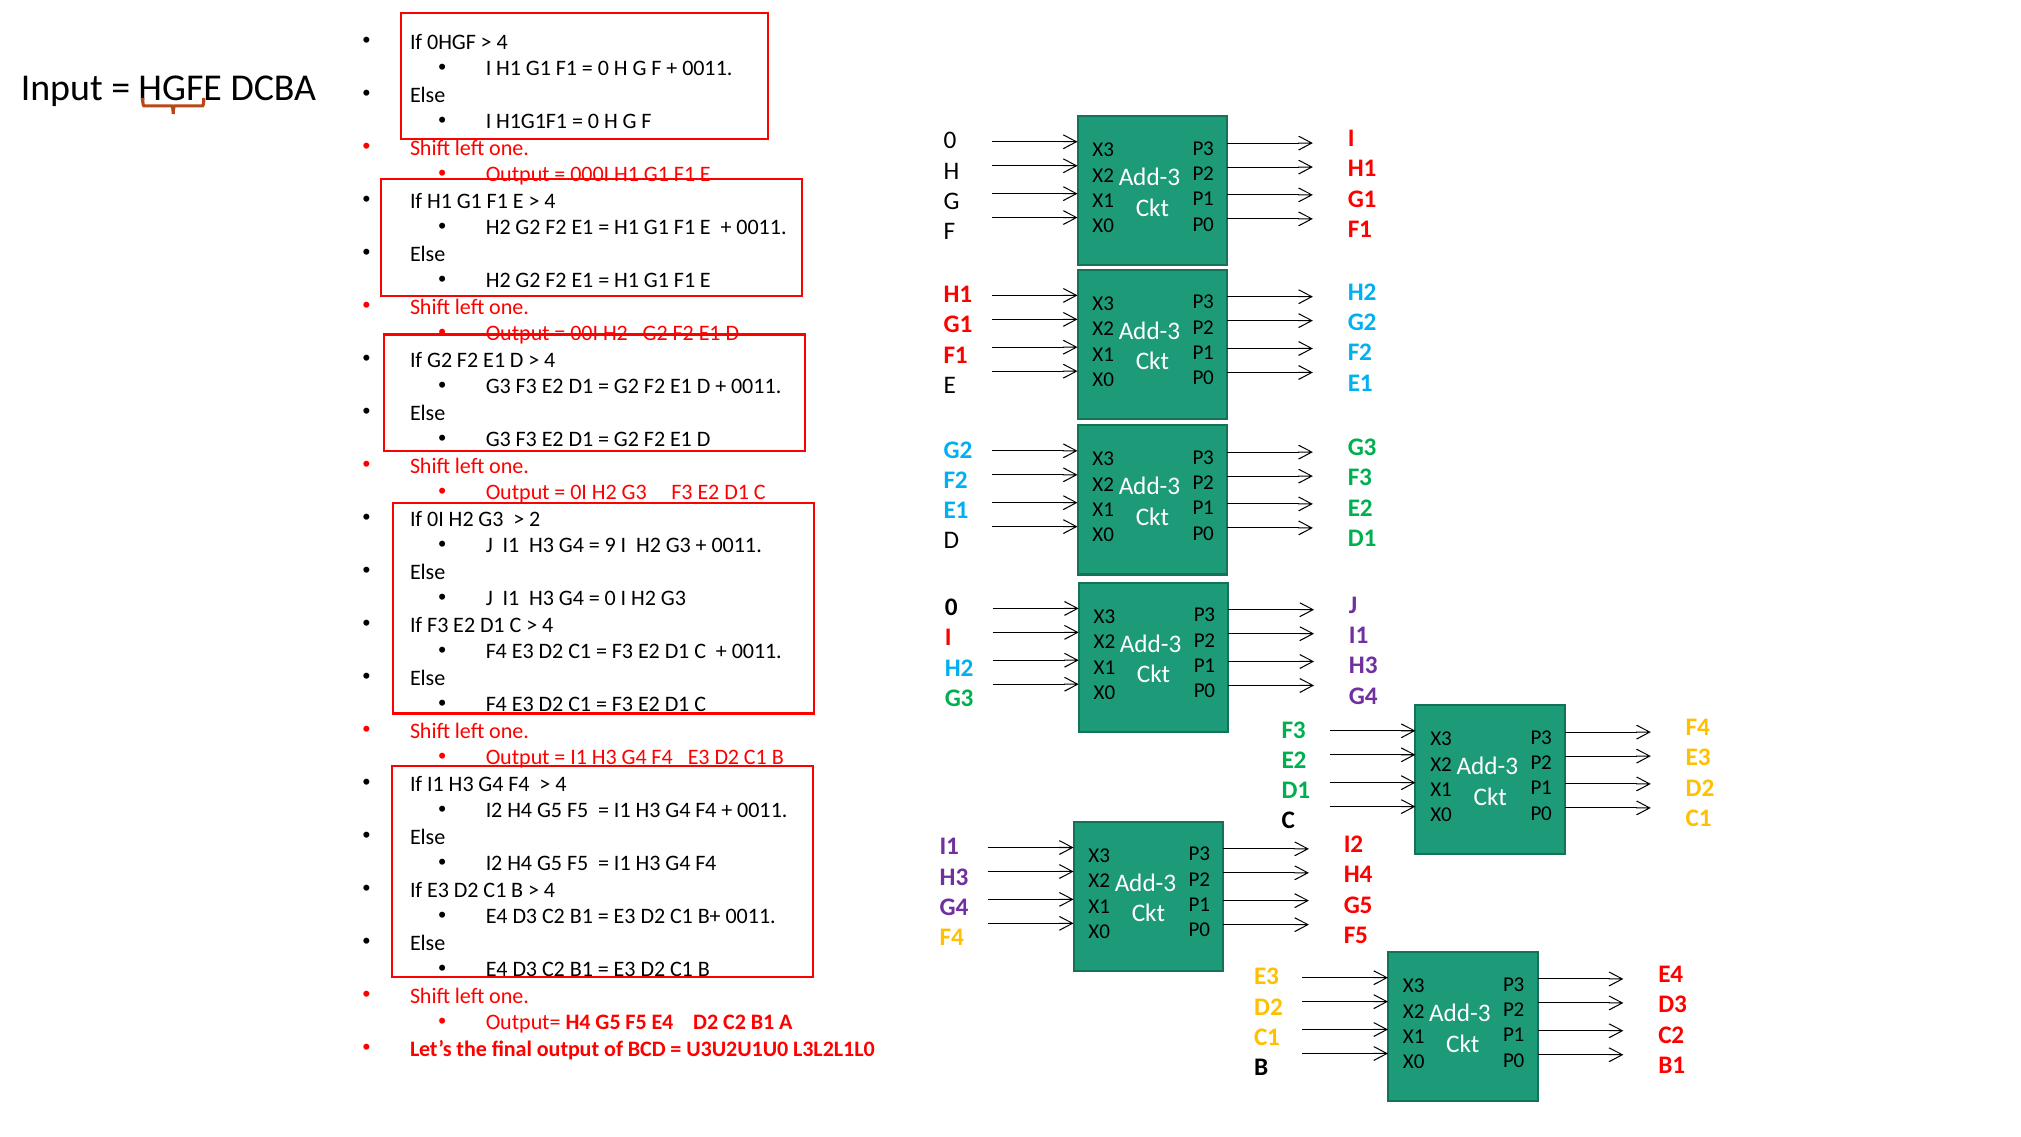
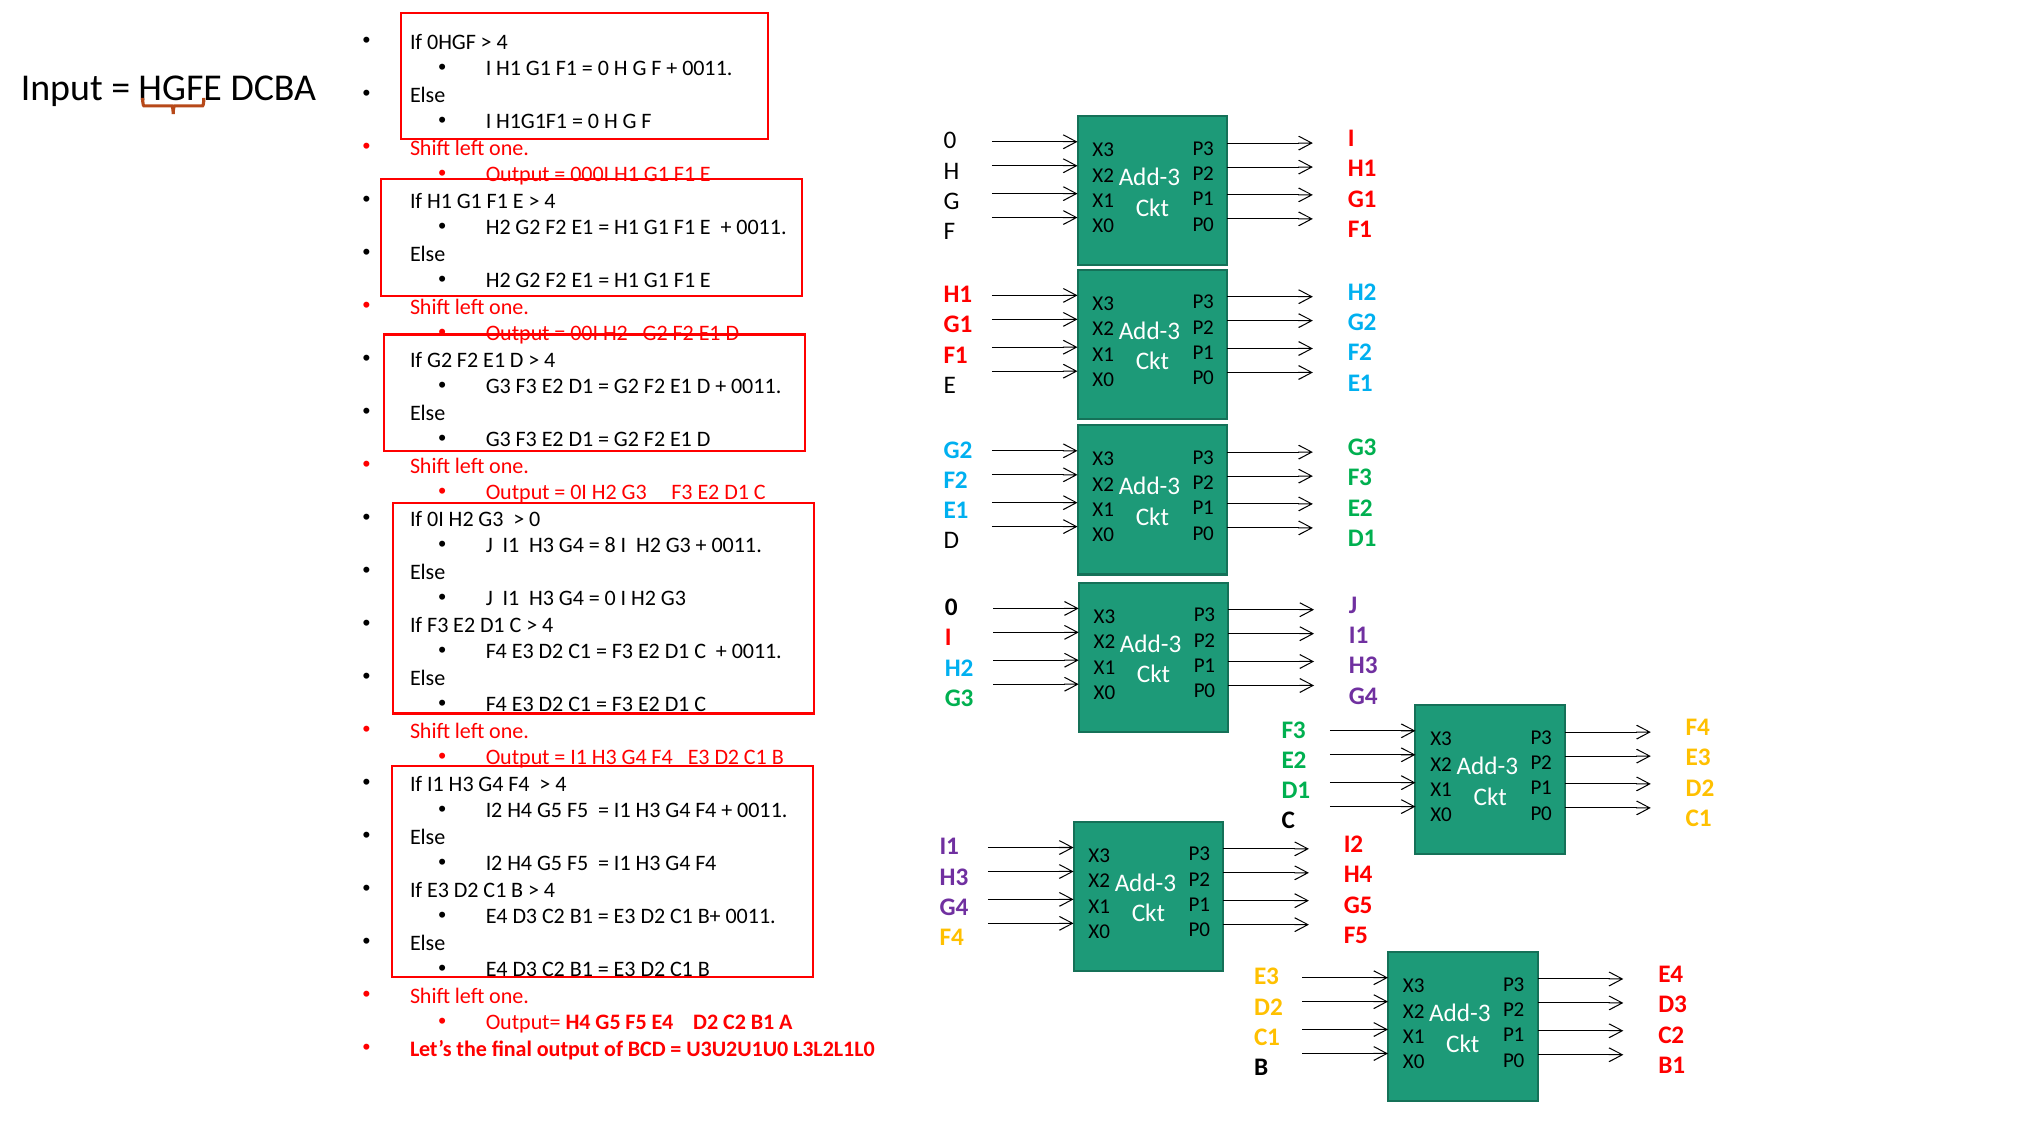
2: 2 -> 0 (535, 519)
9: 9 -> 8 (610, 545)
